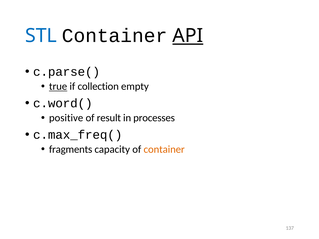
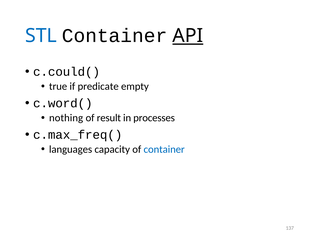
c.parse(: c.parse( -> c.could( (67, 72)
true underline: present -> none (58, 87)
collection: collection -> predicate (98, 87)
positive: positive -> nothing (66, 118)
fragments: fragments -> languages (71, 150)
container colour: orange -> blue (164, 150)
